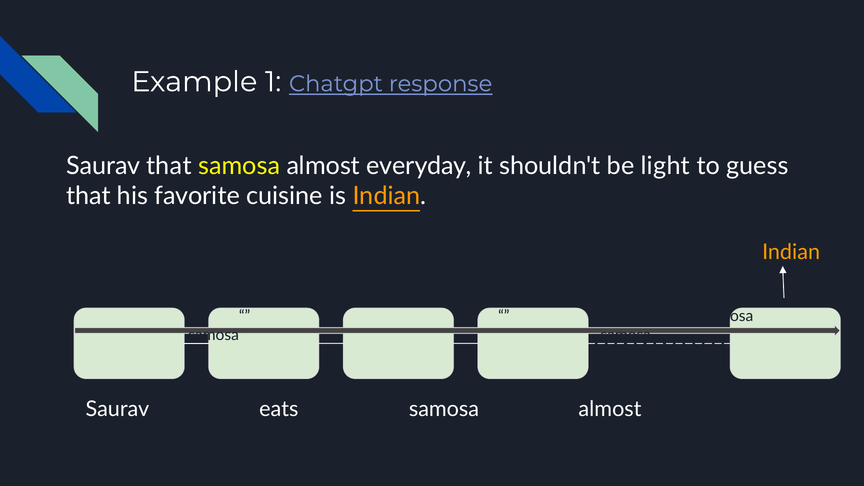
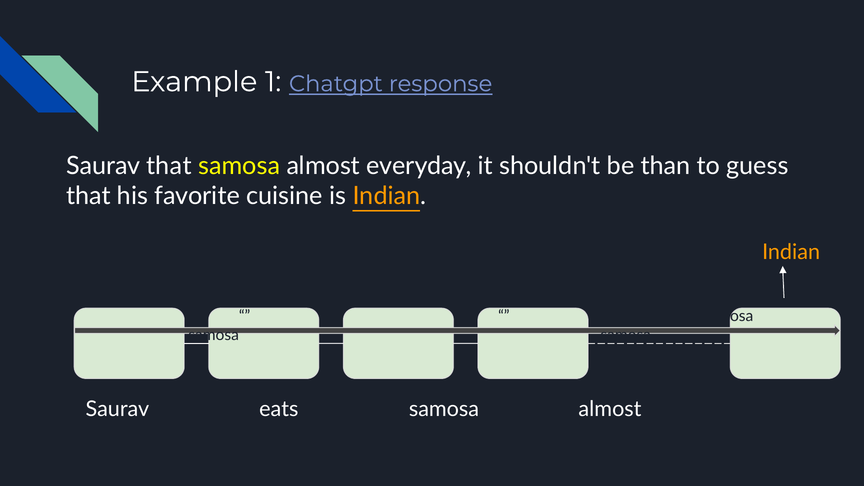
light: light -> than (665, 166)
